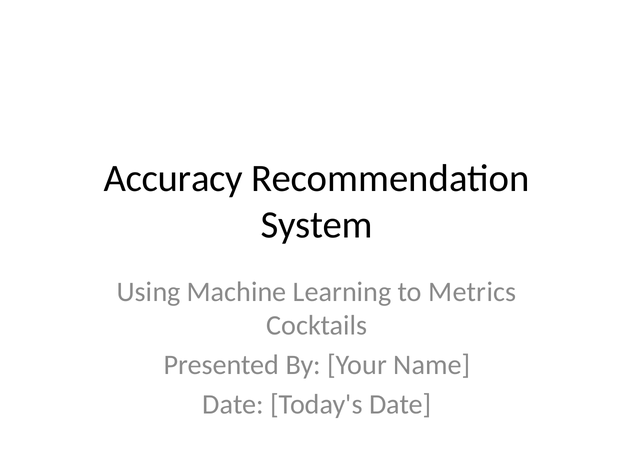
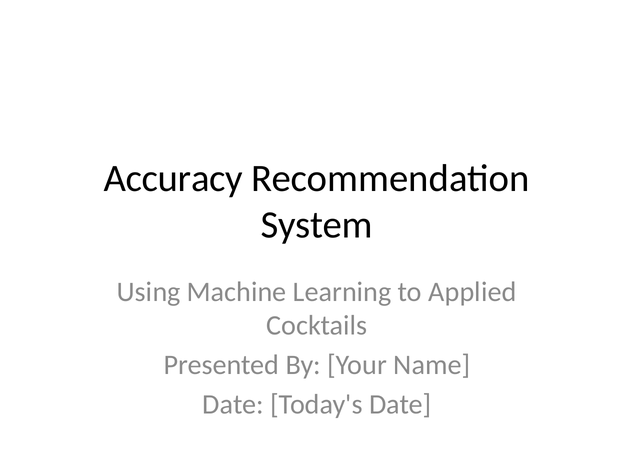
Metrics: Metrics -> Applied (472, 292)
